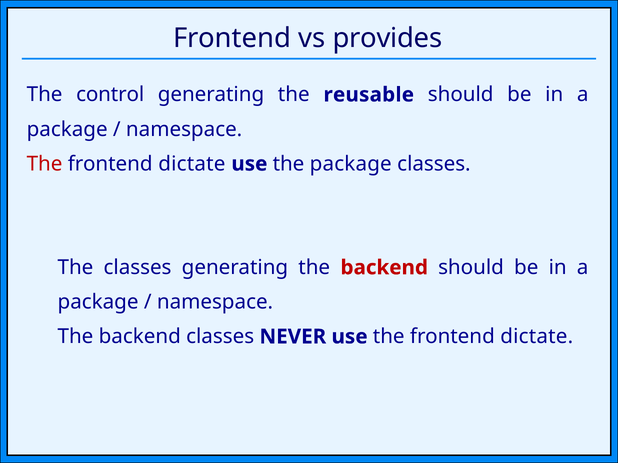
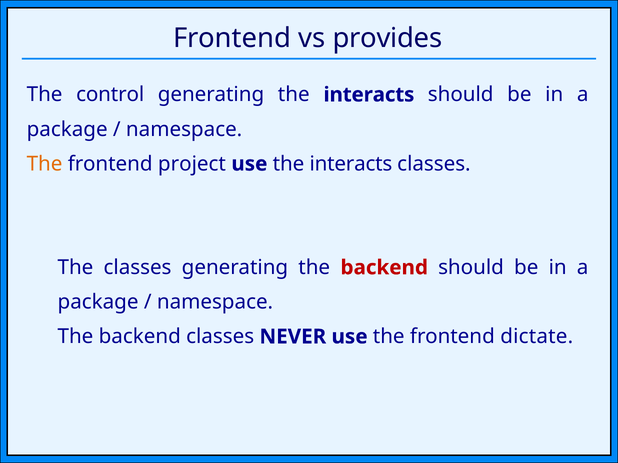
generating the reusable: reusable -> interacts (369, 95)
The colour: red -> orange (45, 164)
dictate: dictate -> project (192, 164)
use the package: package -> interacts (351, 164)
